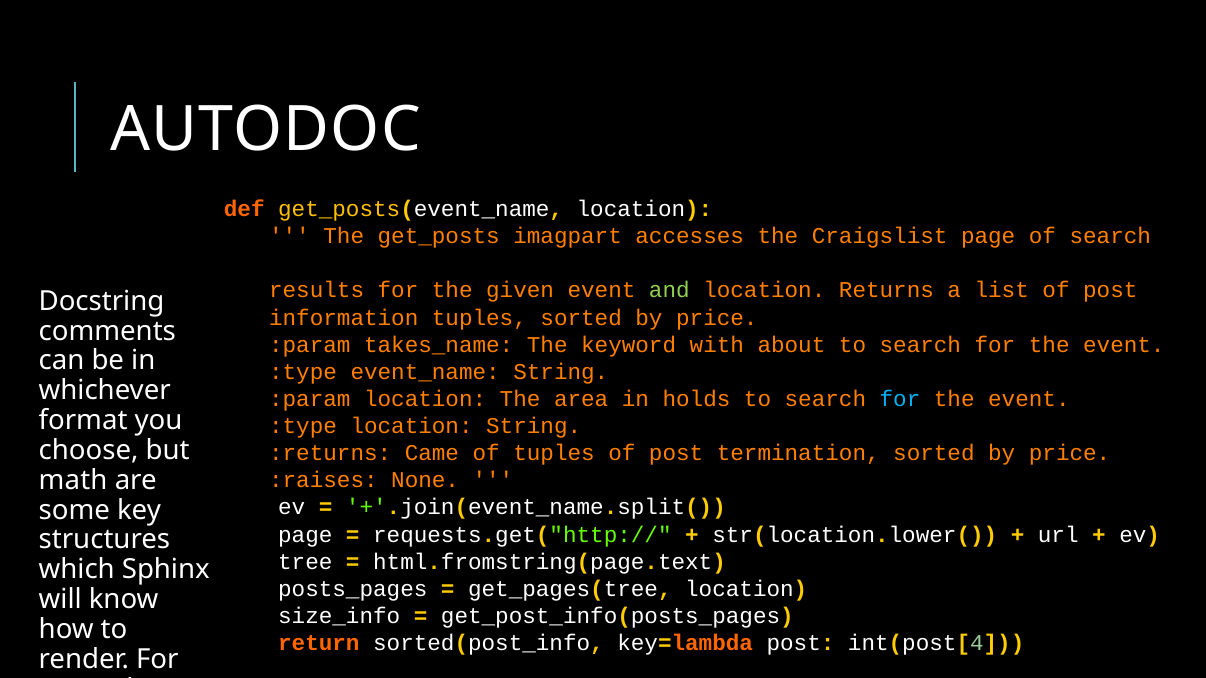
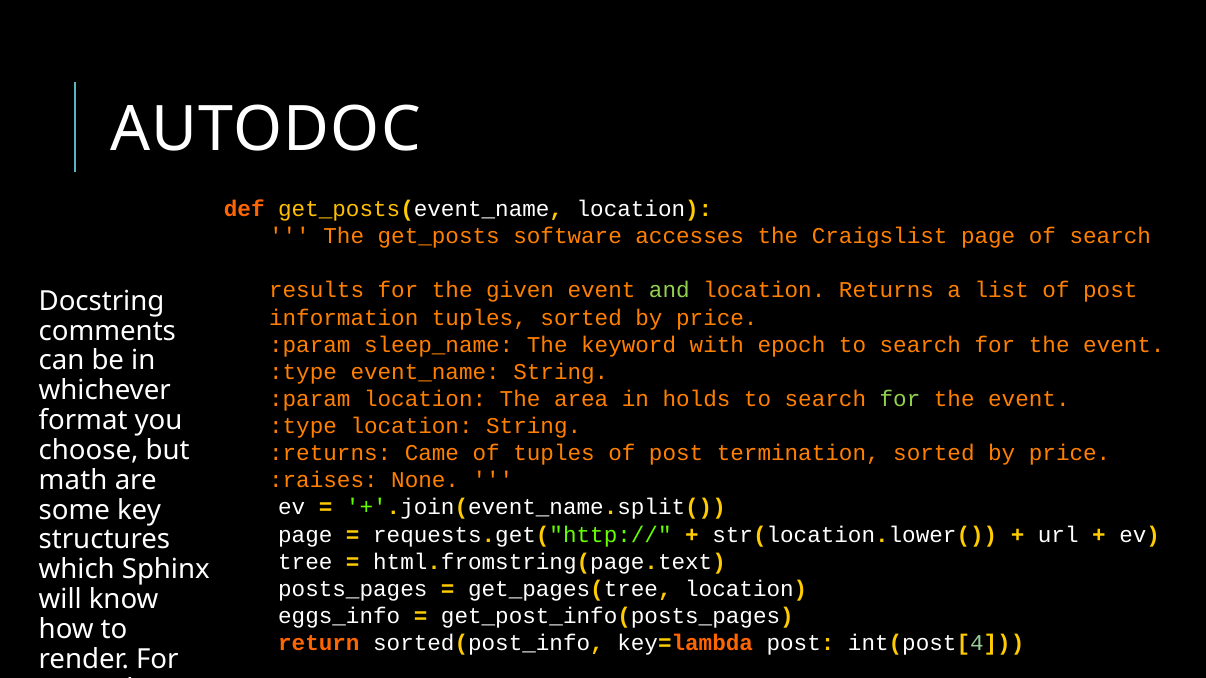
imagpart: imagpart -> software (568, 236)
takes_name: takes_name -> sleep_name (439, 345)
about: about -> epoch (791, 345)
for colour: light blue -> light green (900, 399)
size_info: size_info -> eggs_info (339, 616)
